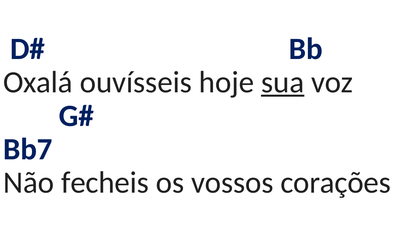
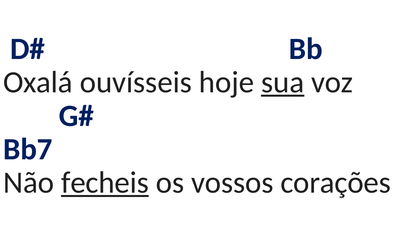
fecheis underline: none -> present (105, 182)
